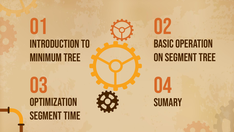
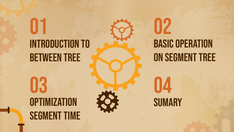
minimum: minimum -> between (46, 58)
